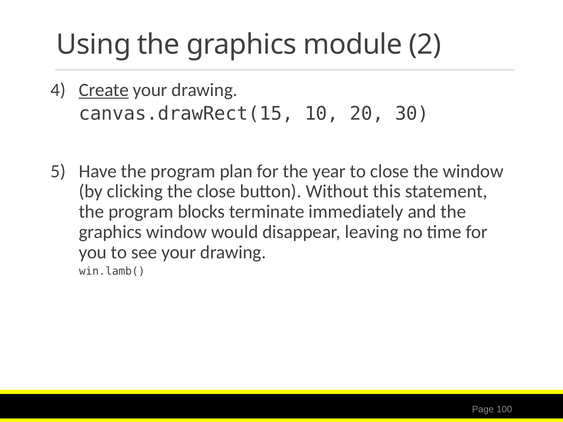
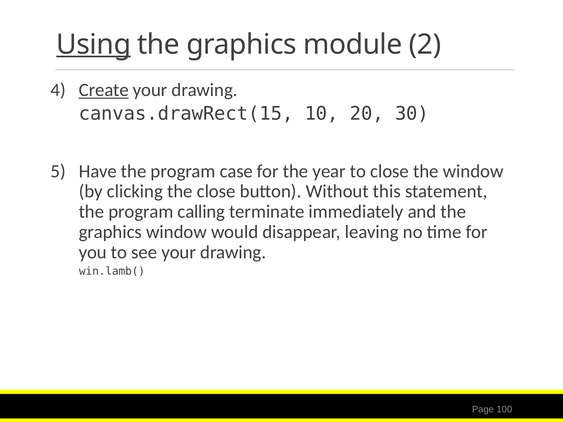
Using underline: none -> present (94, 44)
plan: plan -> case (236, 171)
blocks: blocks -> calling (201, 212)
